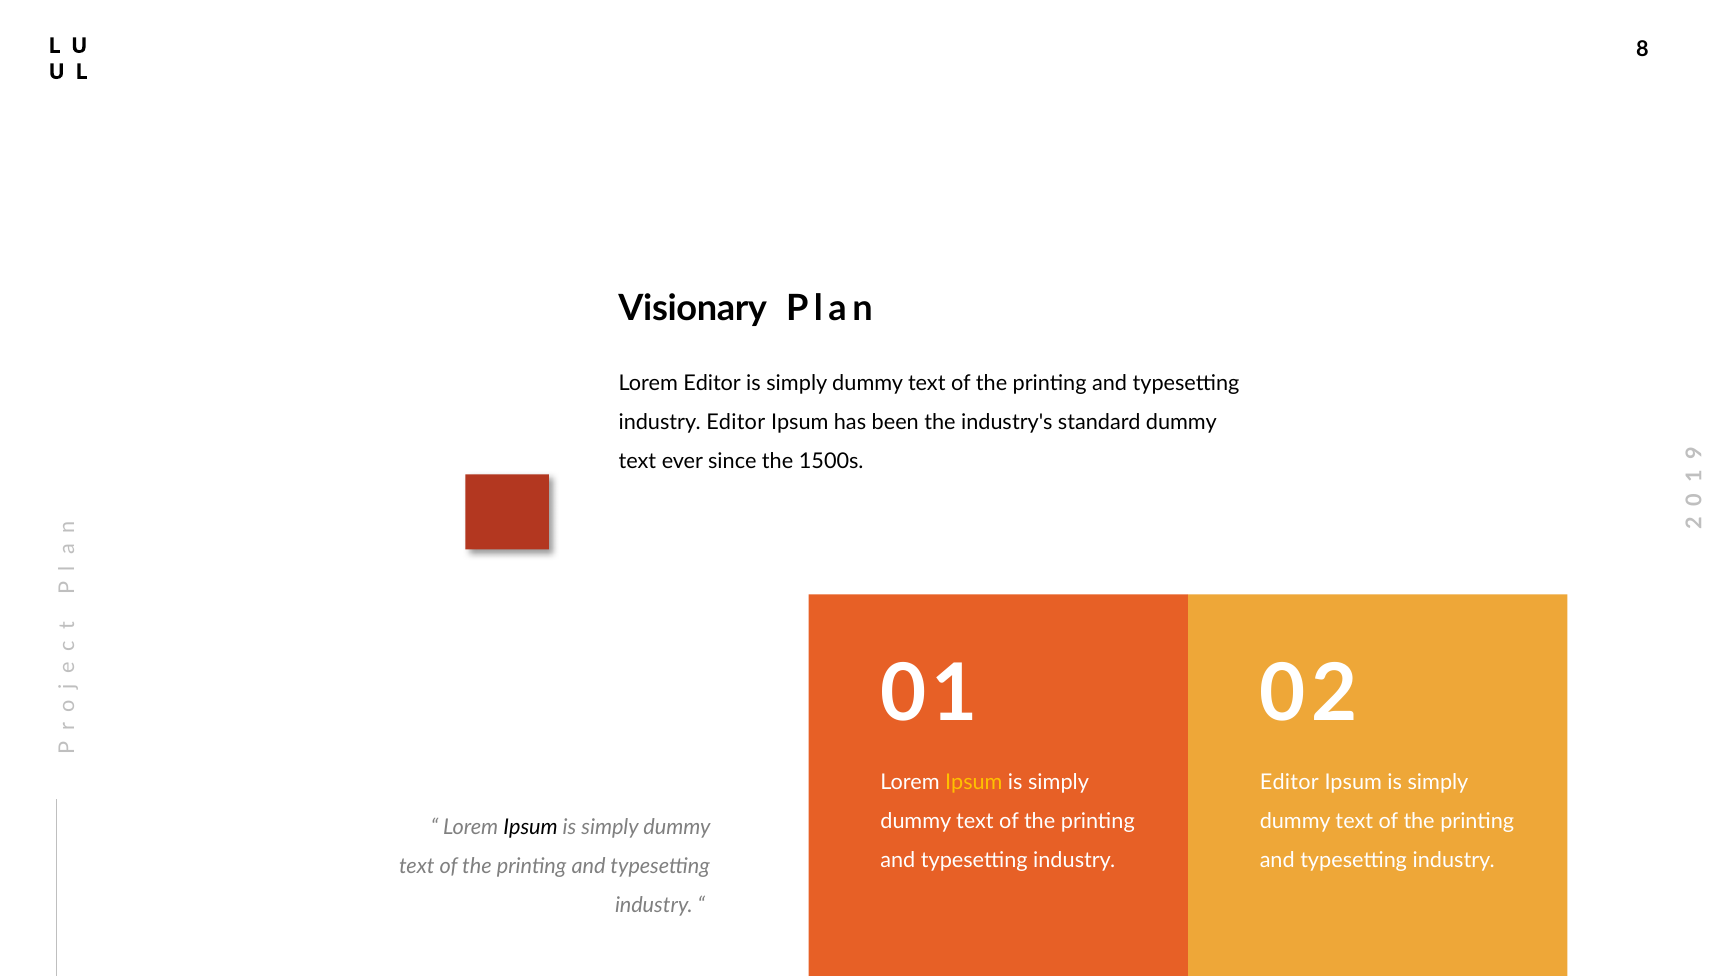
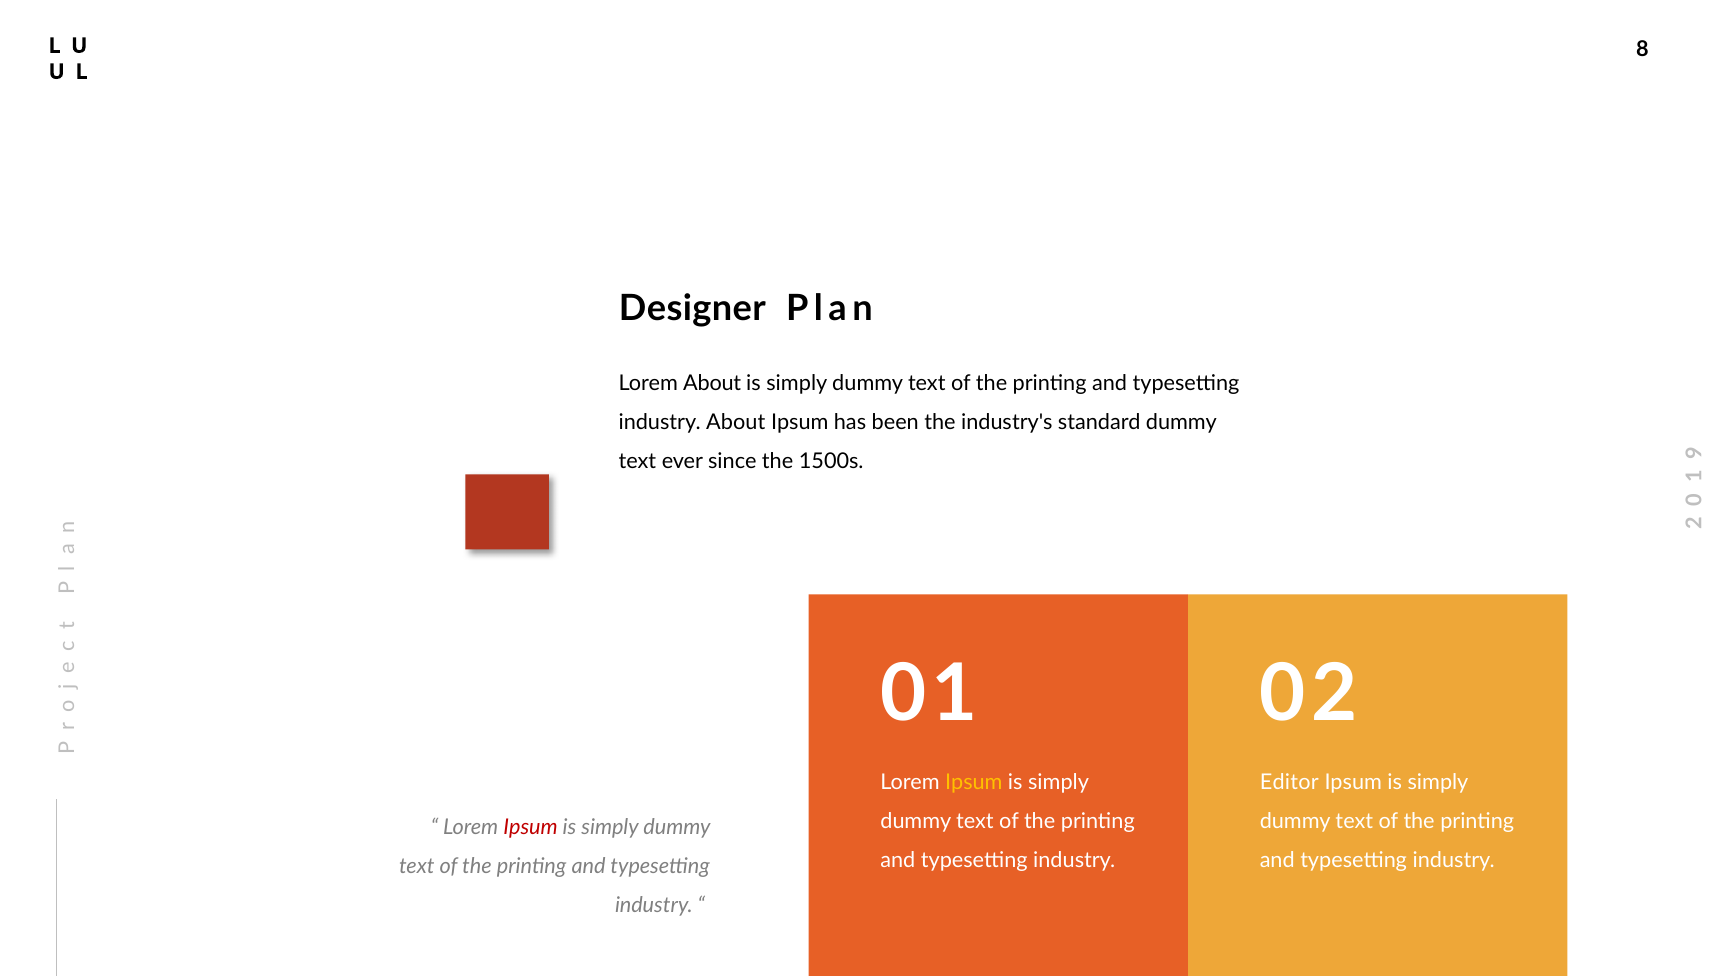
Visionary: Visionary -> Designer (692, 308)
Lorem Editor: Editor -> About (712, 383)
industry Editor: Editor -> About (736, 422)
Ipsum colour: black -> red (531, 827)
